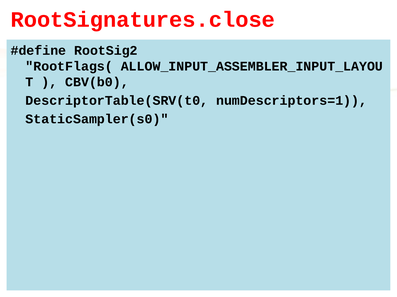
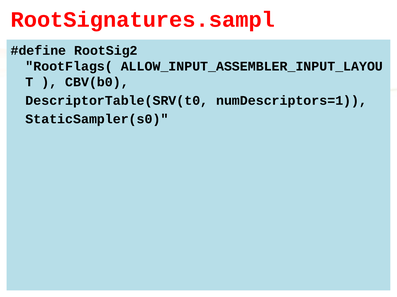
RootSignatures.close: RootSignatures.close -> RootSignatures.sampl (143, 20)
